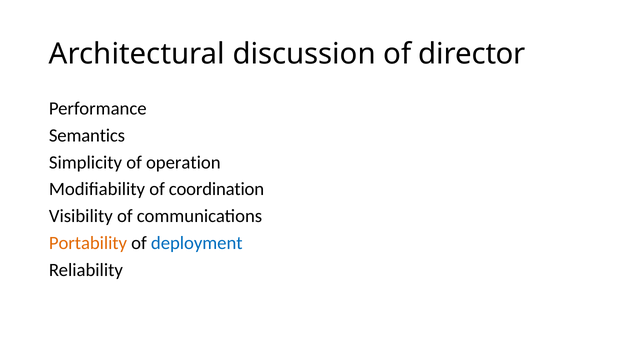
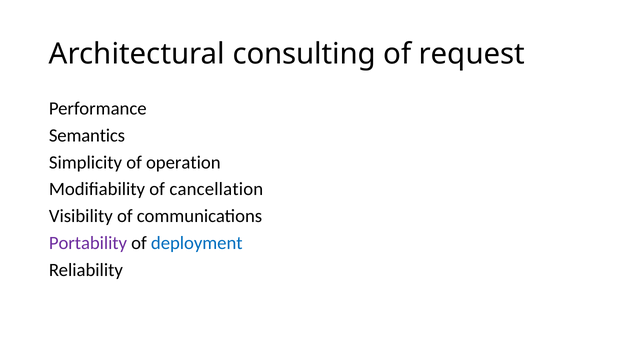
discussion: discussion -> consulting (304, 54)
director: director -> request (472, 54)
coordination: coordination -> cancellation (216, 189)
Portability colour: orange -> purple (88, 243)
